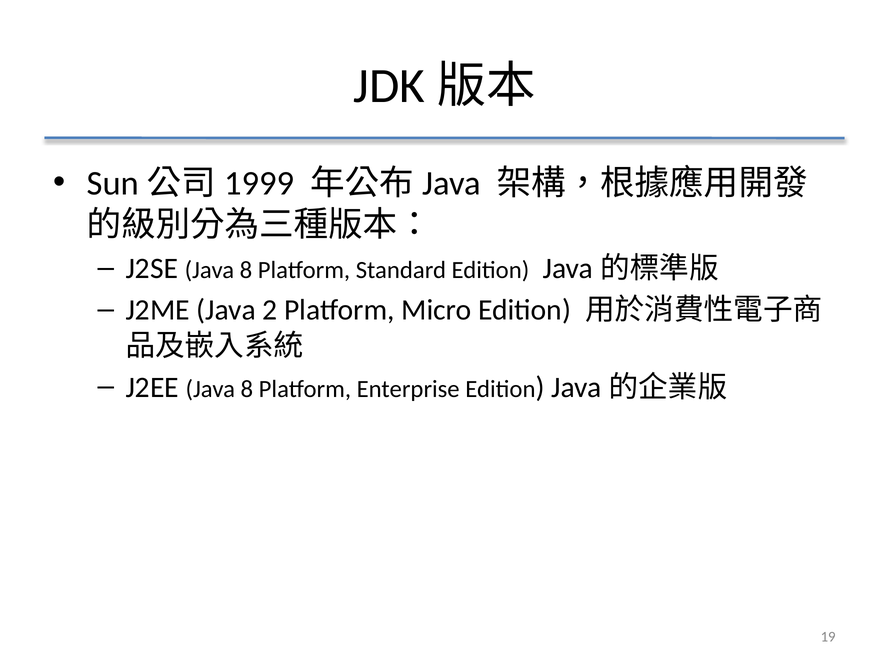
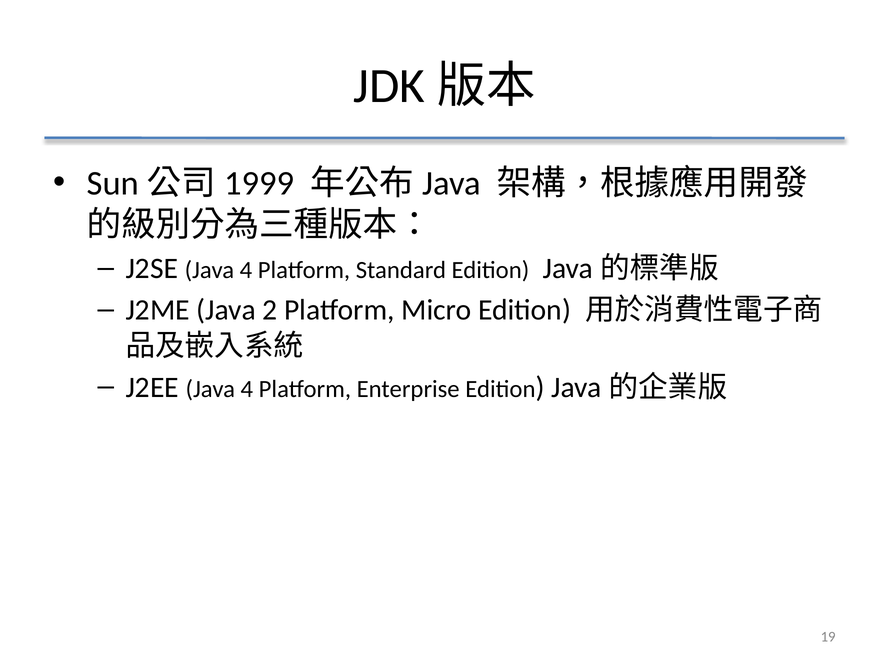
J2SE Java 8: 8 -> 4 (246, 270)
J2EE Java 8: 8 -> 4 (247, 389)
